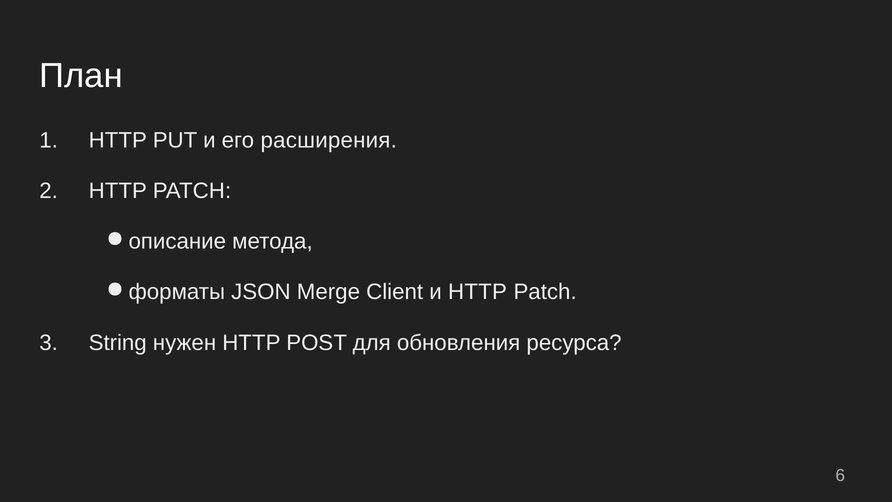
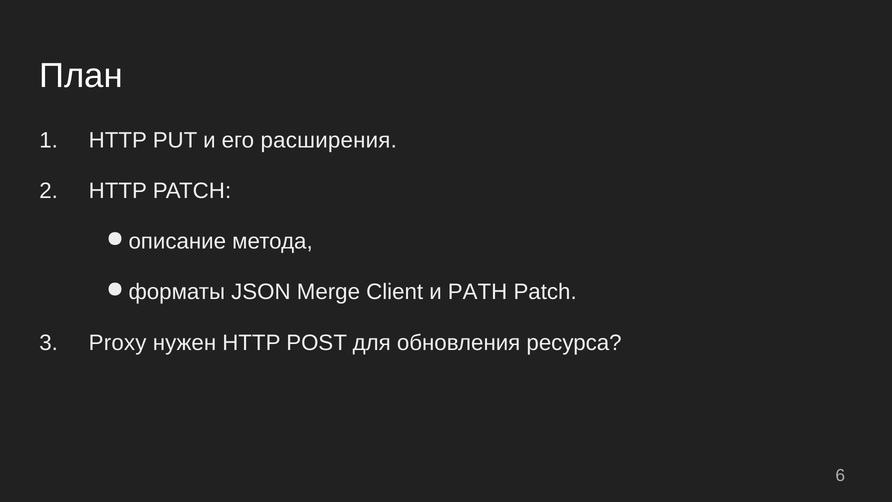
и HTTP: HTTP -> PATH (478, 292)
String: String -> Proxy (118, 343)
